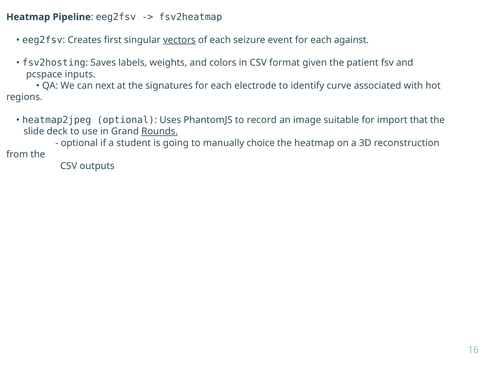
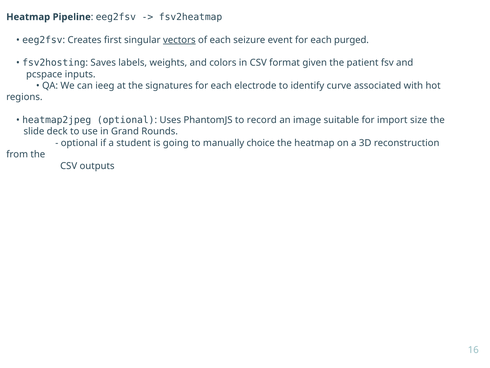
against: against -> purged (351, 40)
next: next -> ieeg (105, 86)
that: that -> size (419, 120)
Rounds underline: present -> none (160, 131)
